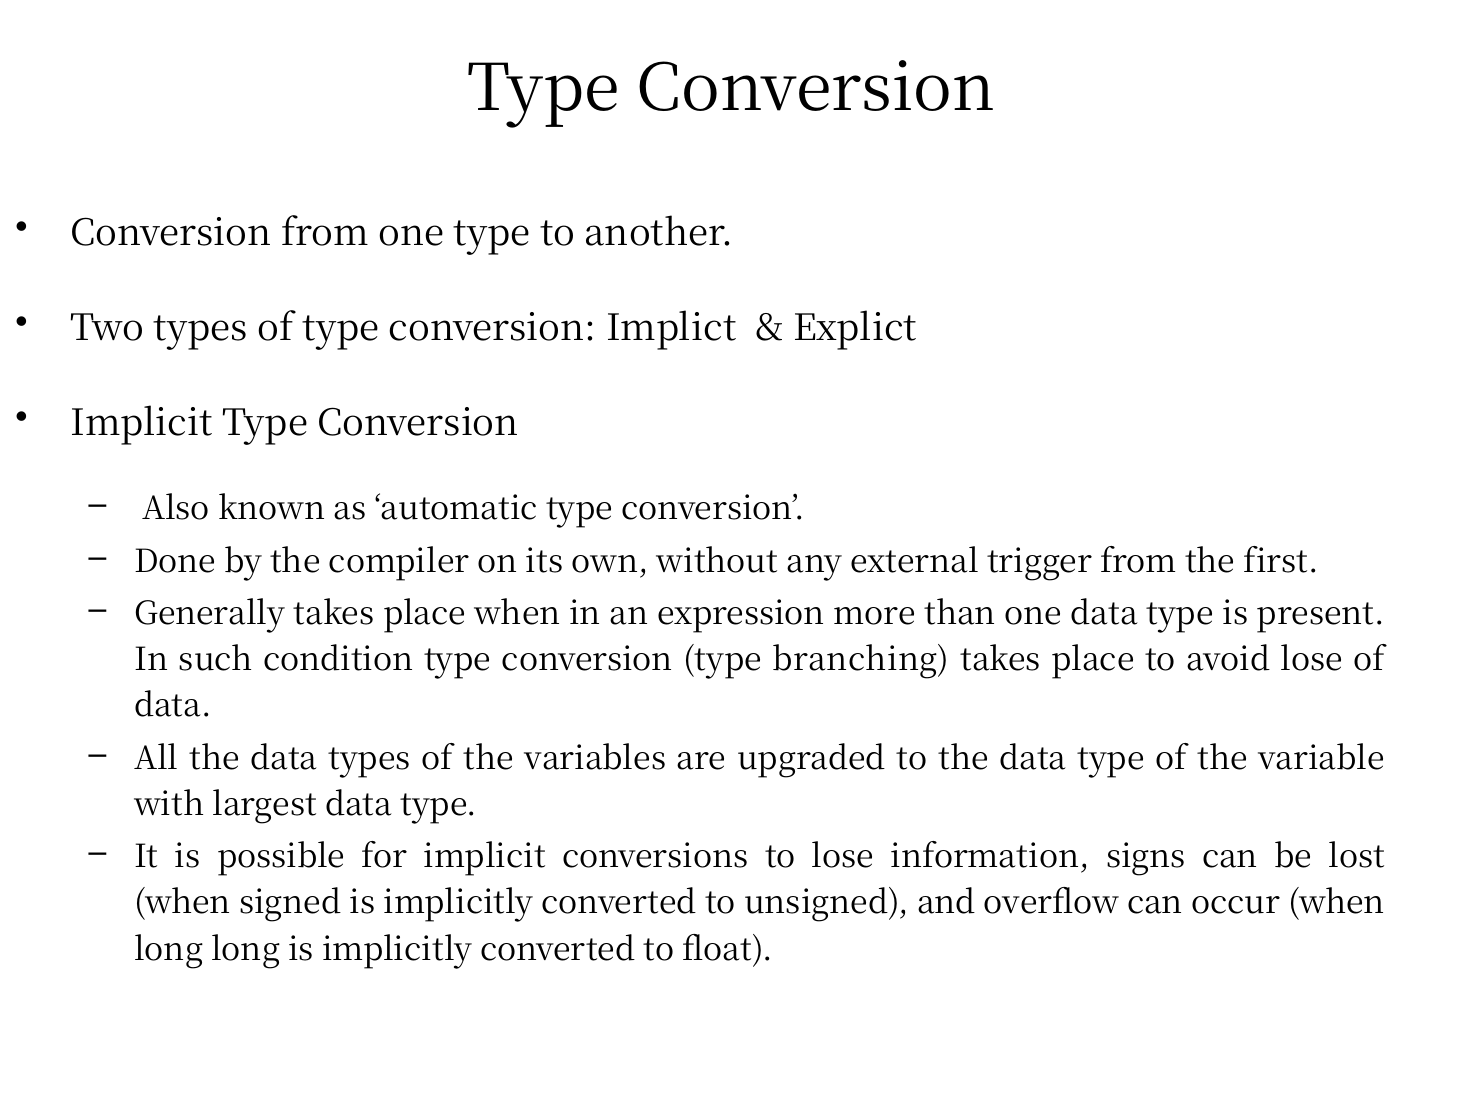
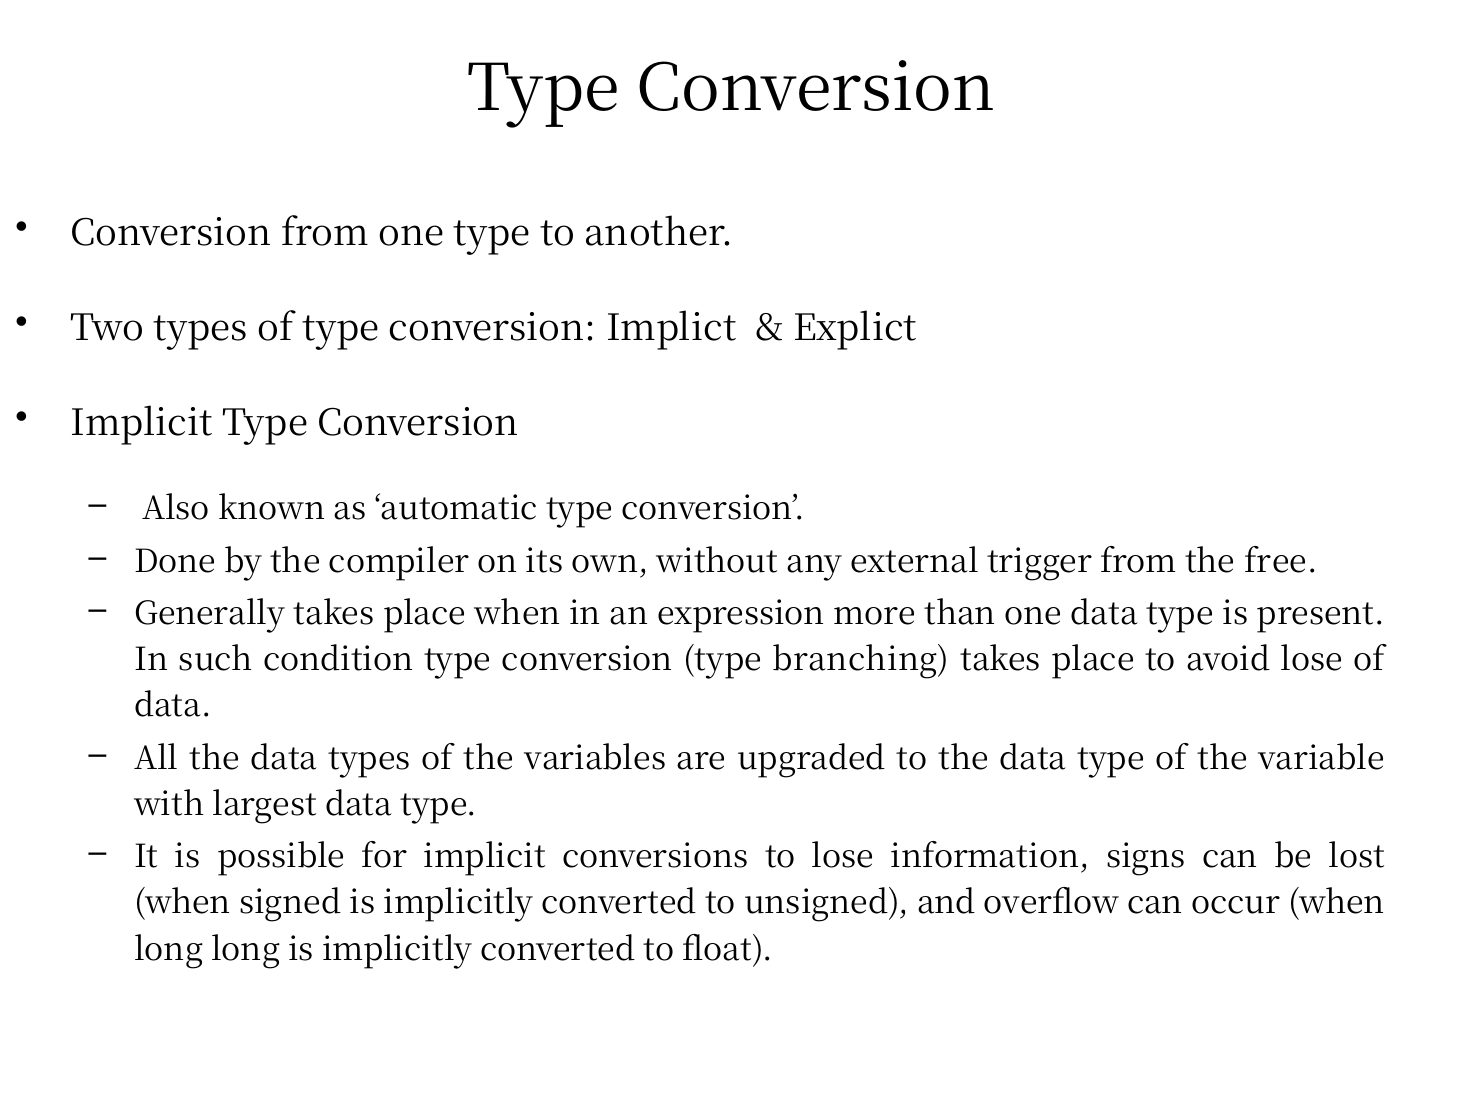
first: first -> free (1281, 562)
